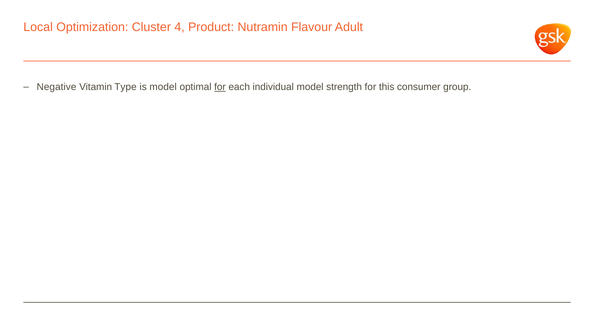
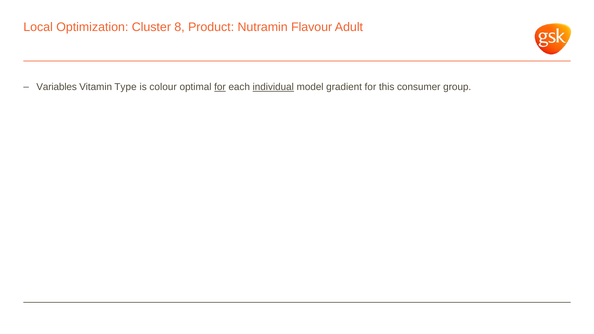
4: 4 -> 8 (180, 27)
Negative: Negative -> Variables (57, 87)
is model: model -> colour (163, 87)
individual underline: none -> present (273, 87)
strength: strength -> gradient (344, 87)
